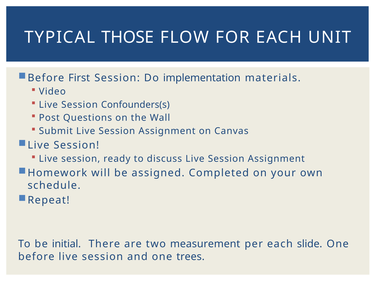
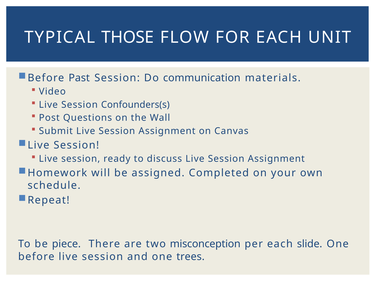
First: First -> Past (79, 78)
implementation: implementation -> communication (202, 78)
initial: initial -> piece (66, 244)
measurement: measurement -> misconception (205, 244)
